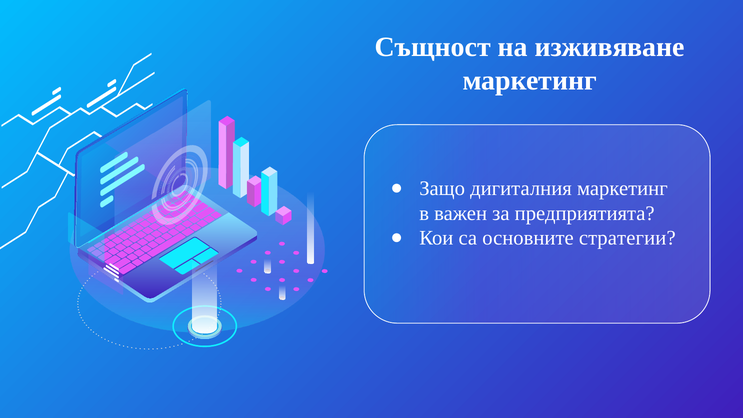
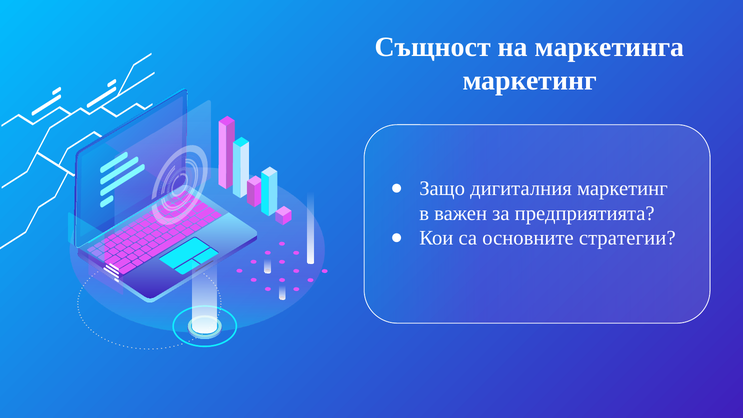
изживяване: изживяване -> маркетинга (609, 47)
